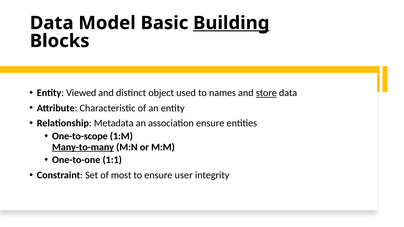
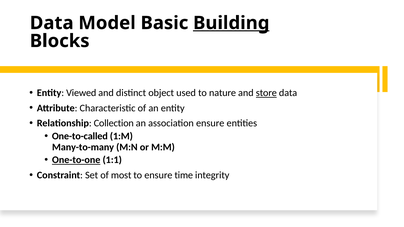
names: names -> nature (222, 93)
Metadata: Metadata -> Collection (114, 123)
One-to-scope: One-to-scope -> One-to-called (80, 136)
Many-to-many underline: present -> none (83, 147)
One-to-one underline: none -> present (76, 160)
user: user -> time (184, 175)
